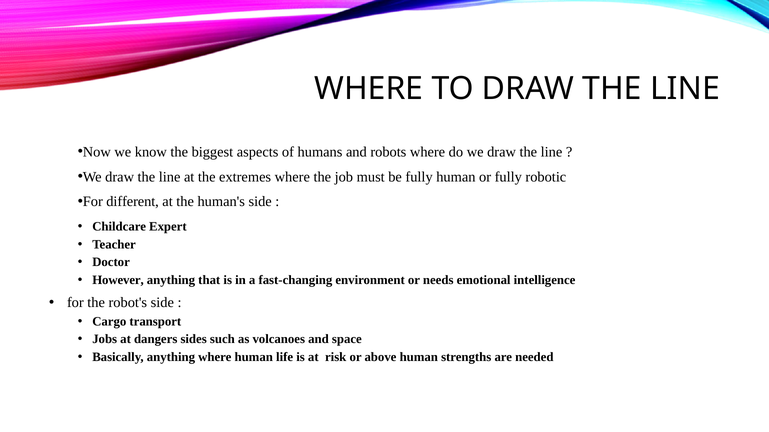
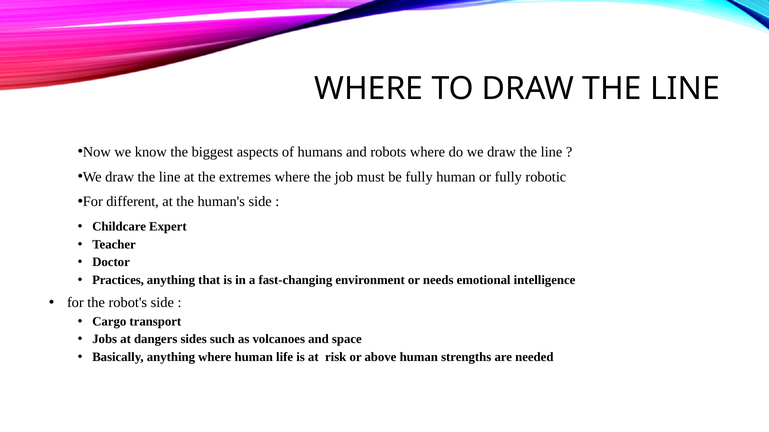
However: However -> Practices (118, 280)
